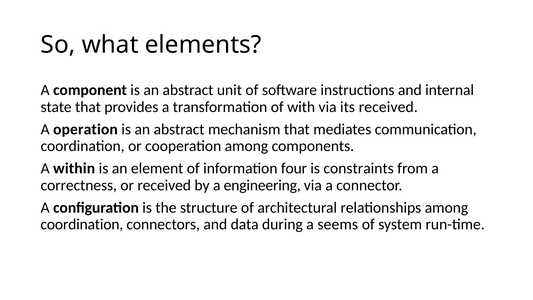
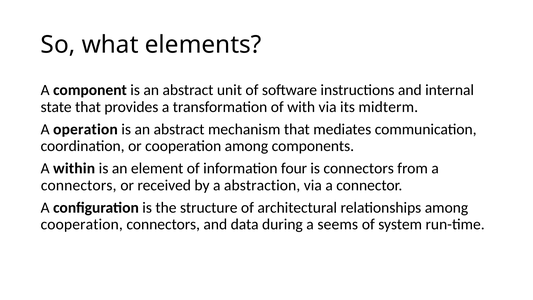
its received: received -> midterm (388, 107)
is constraints: constraints -> connectors (359, 168)
correctness: correctness -> connectors (79, 185)
engineering: engineering -> abstraction (262, 185)
coordination: coordination -> cooperation (82, 224)
